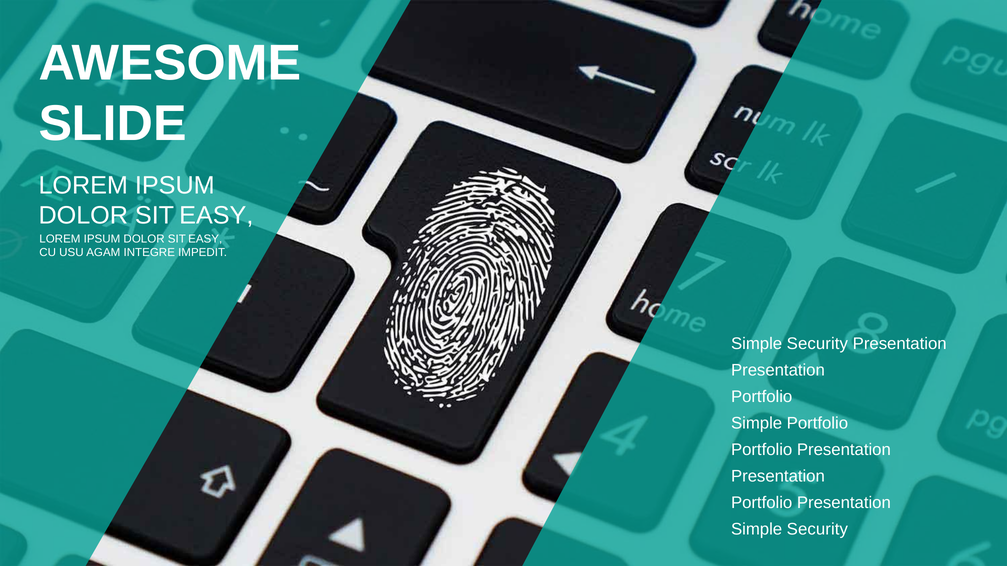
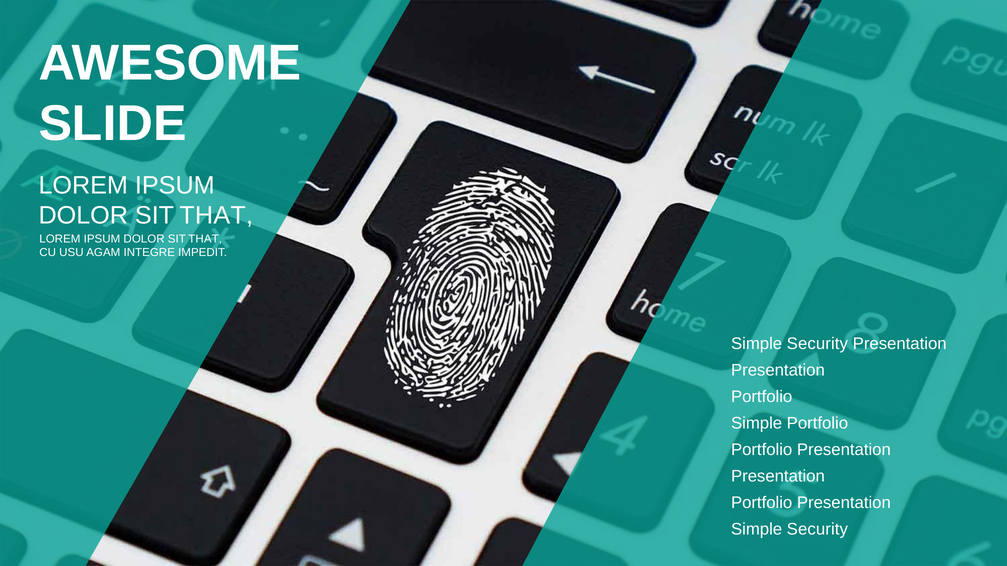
EASY: EASY -> THAT (216, 216)
EASY: EASY -> THAT (205, 239)
